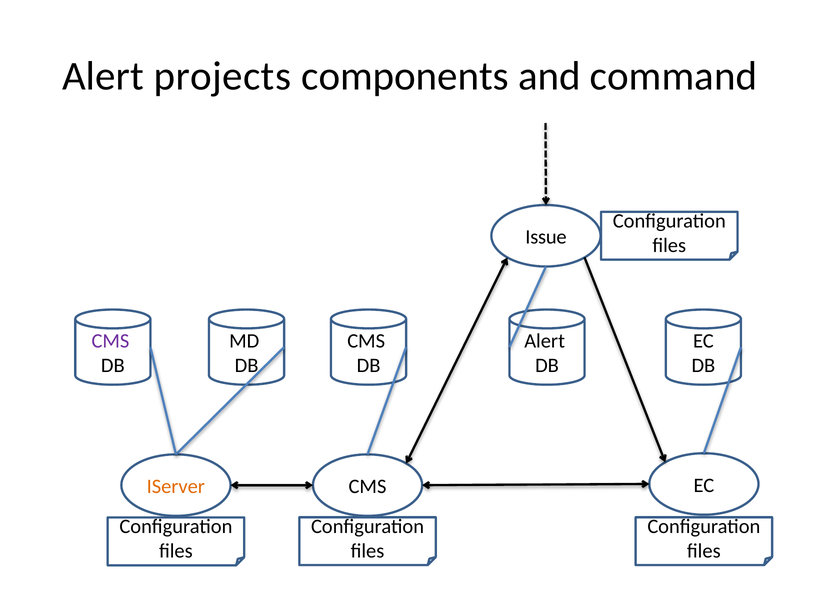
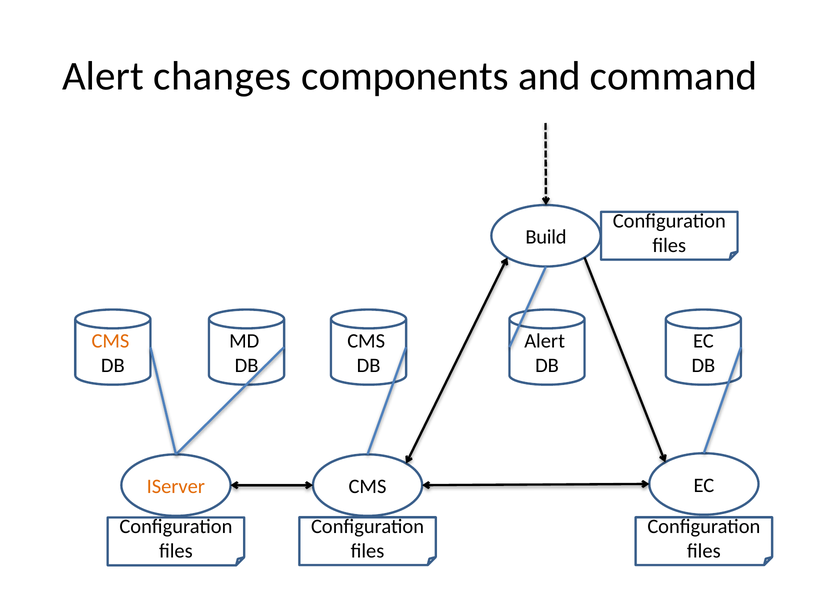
projects: projects -> changes (222, 76)
Issue: Issue -> Build (546, 237)
CMS colour: purple -> orange (110, 341)
